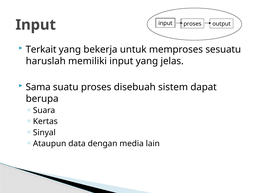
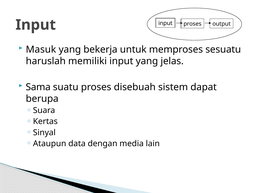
Terkait: Terkait -> Masuk (41, 50)
